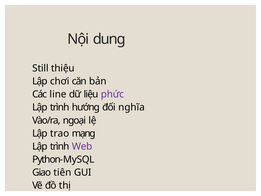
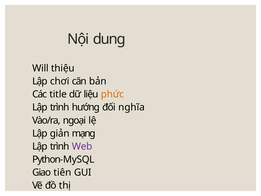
Still: Still -> Will (40, 68)
line: line -> title (58, 94)
phức colour: purple -> orange (112, 94)
trao: trao -> giản (60, 133)
